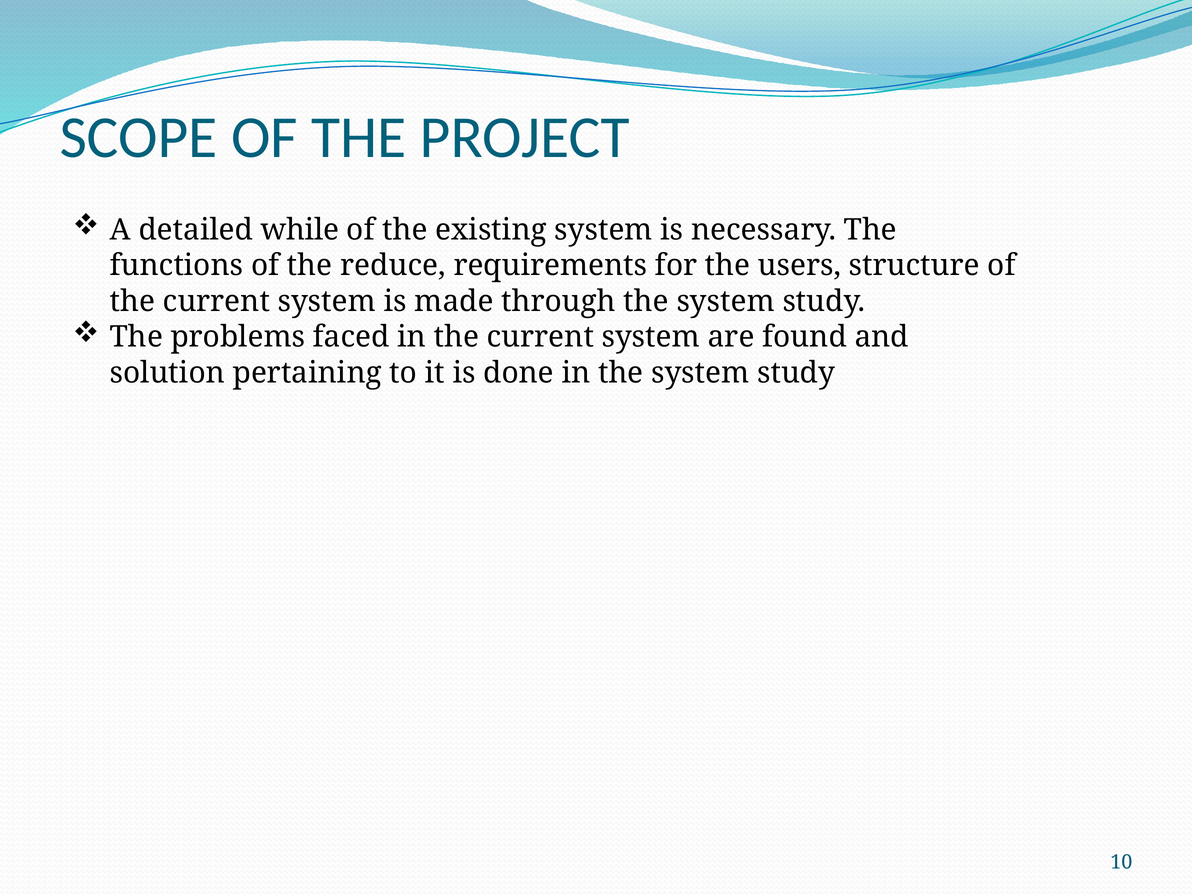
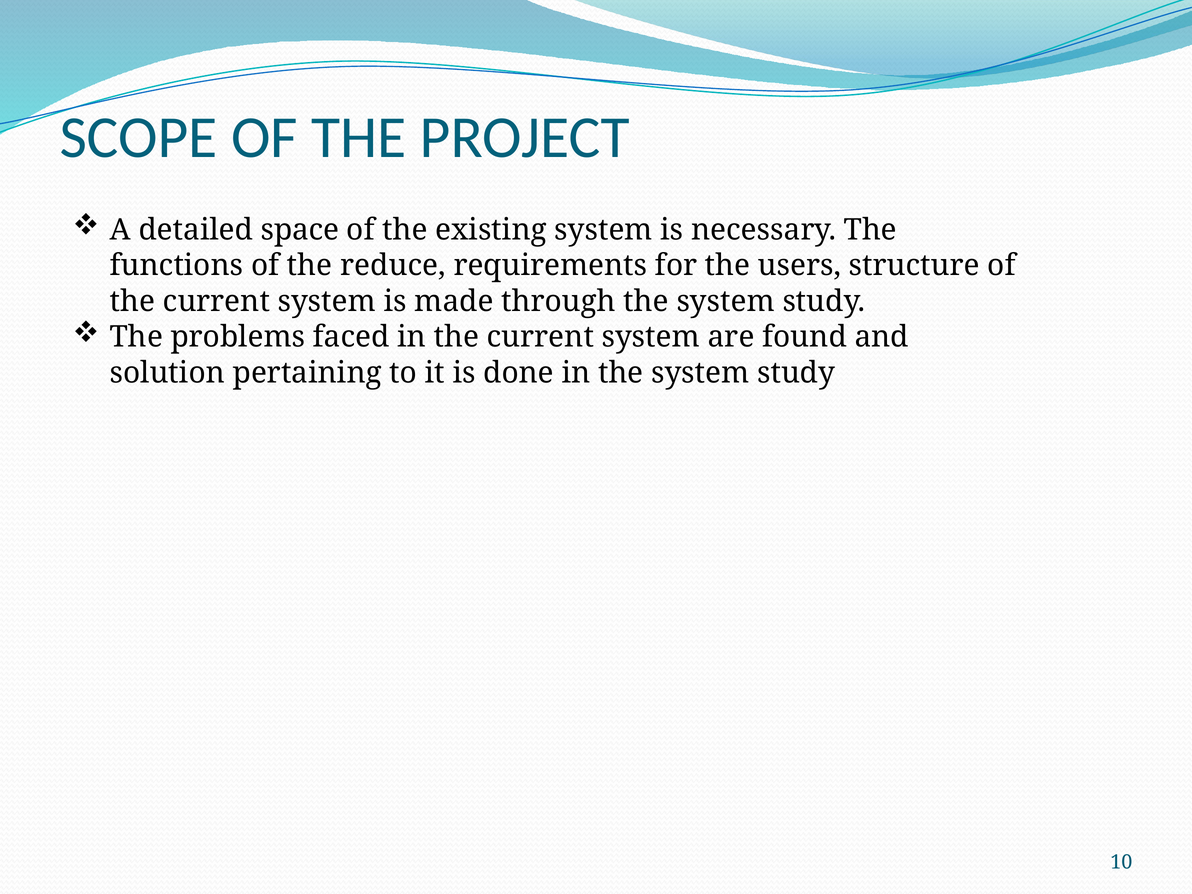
while: while -> space (300, 230)
